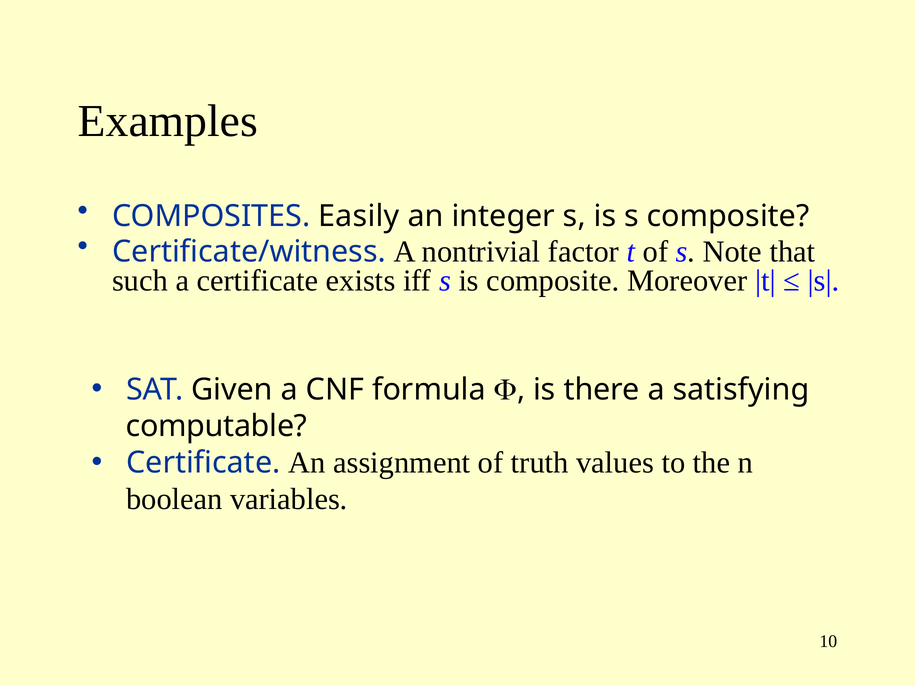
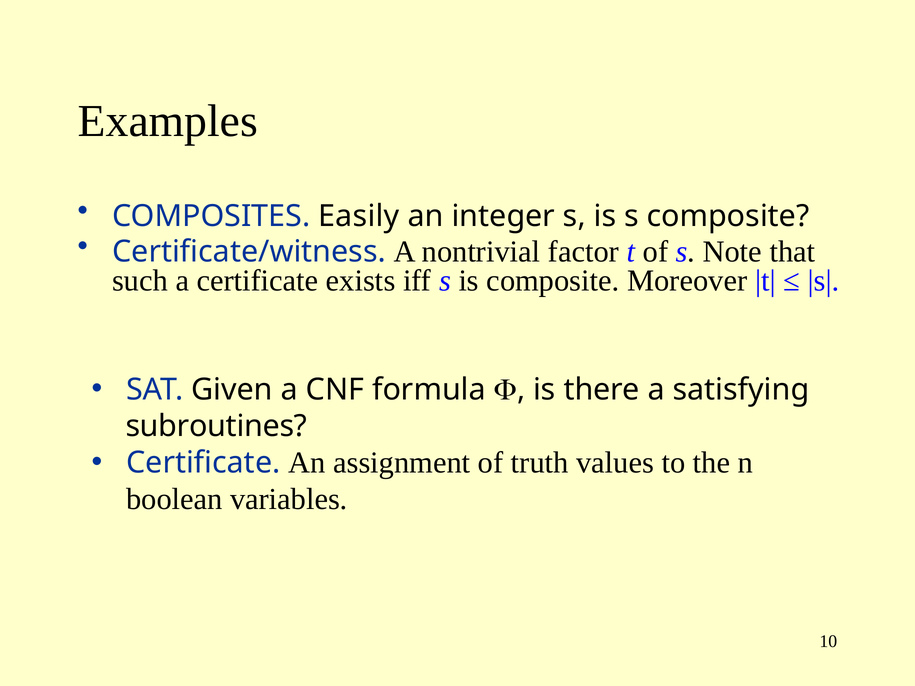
computable: computable -> subroutines (216, 426)
